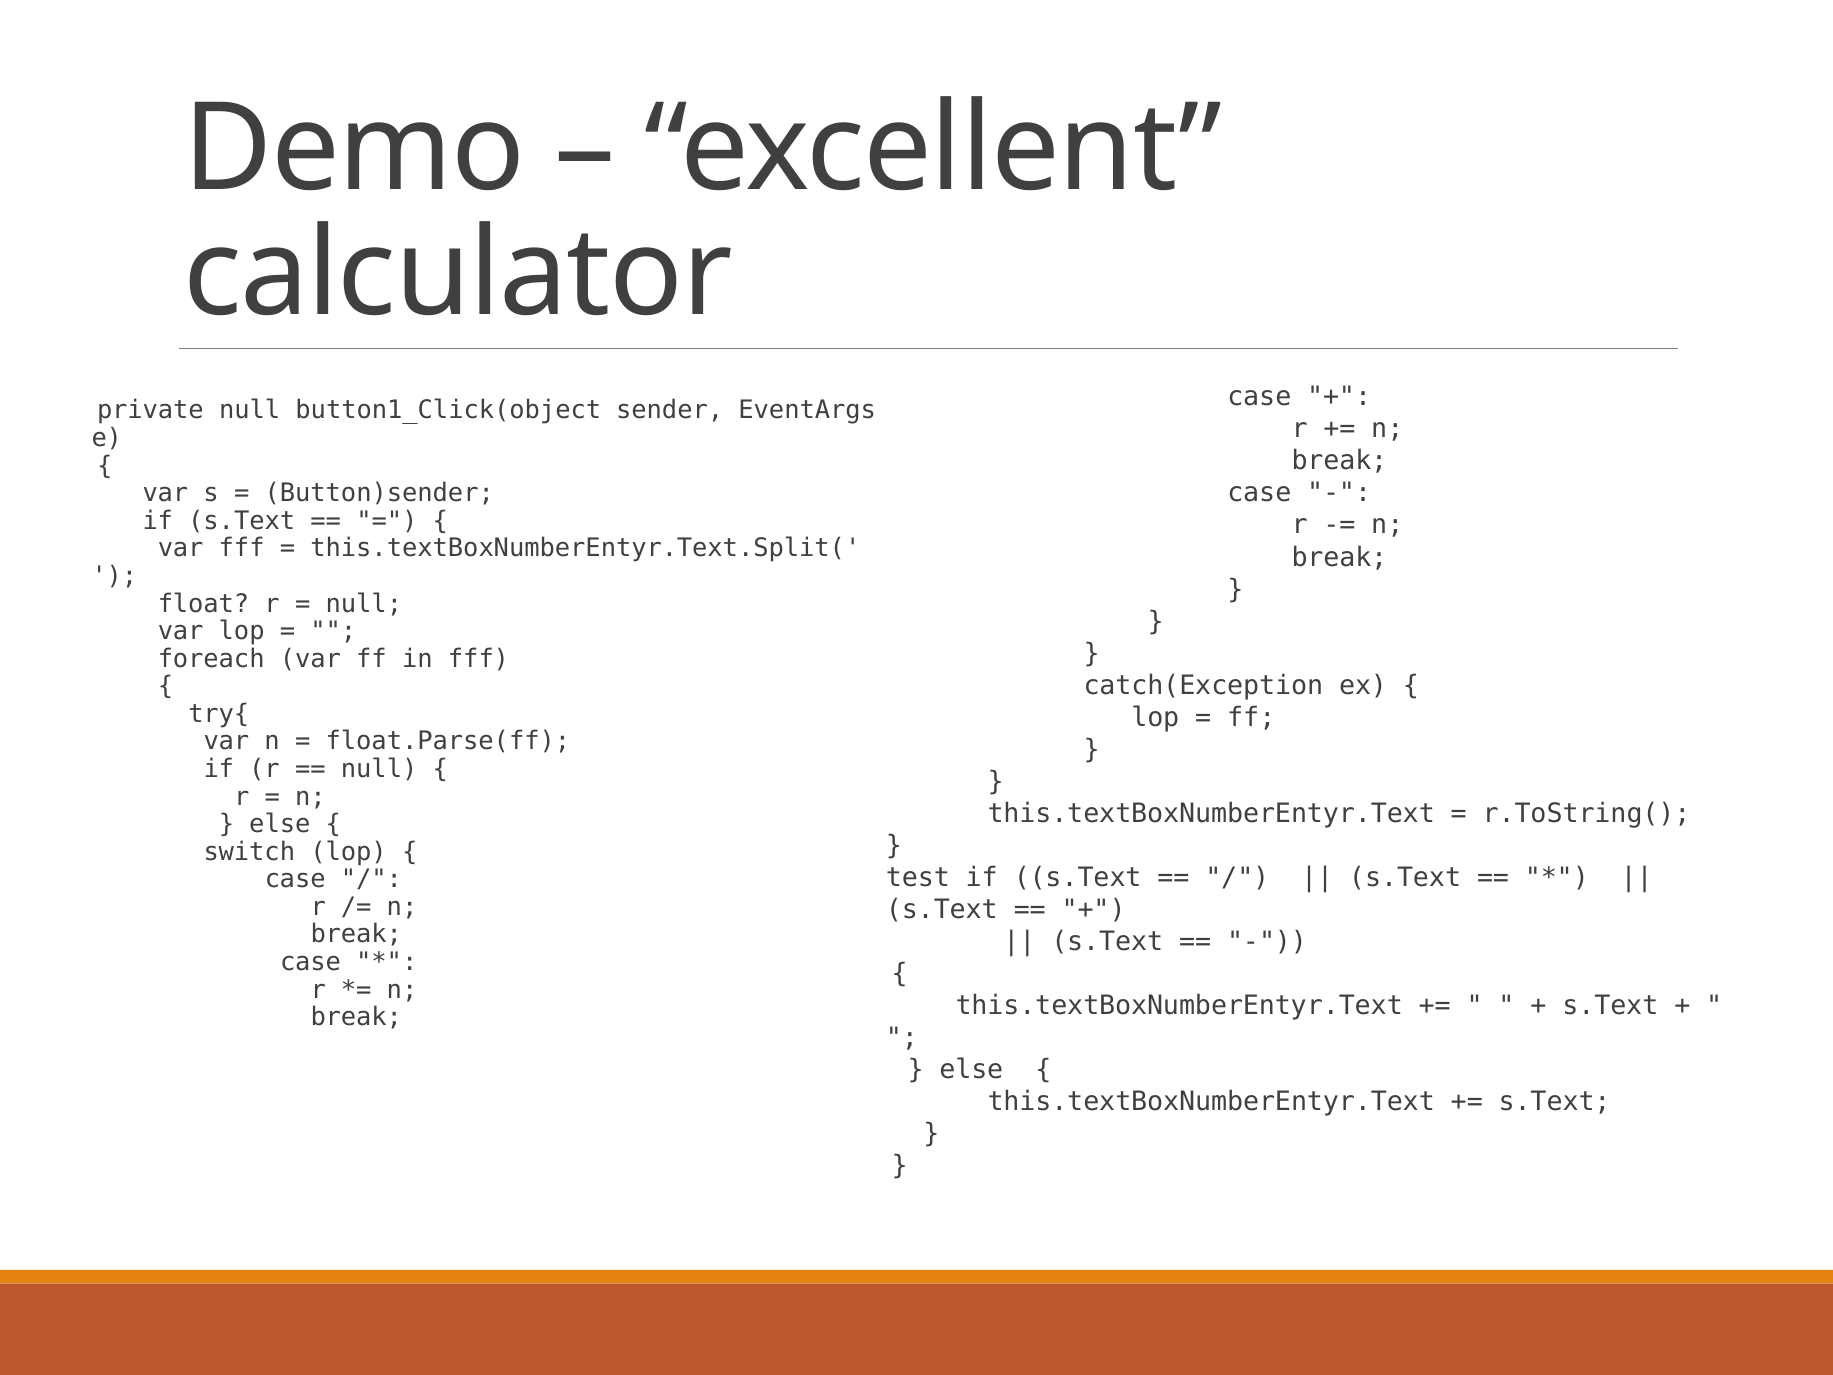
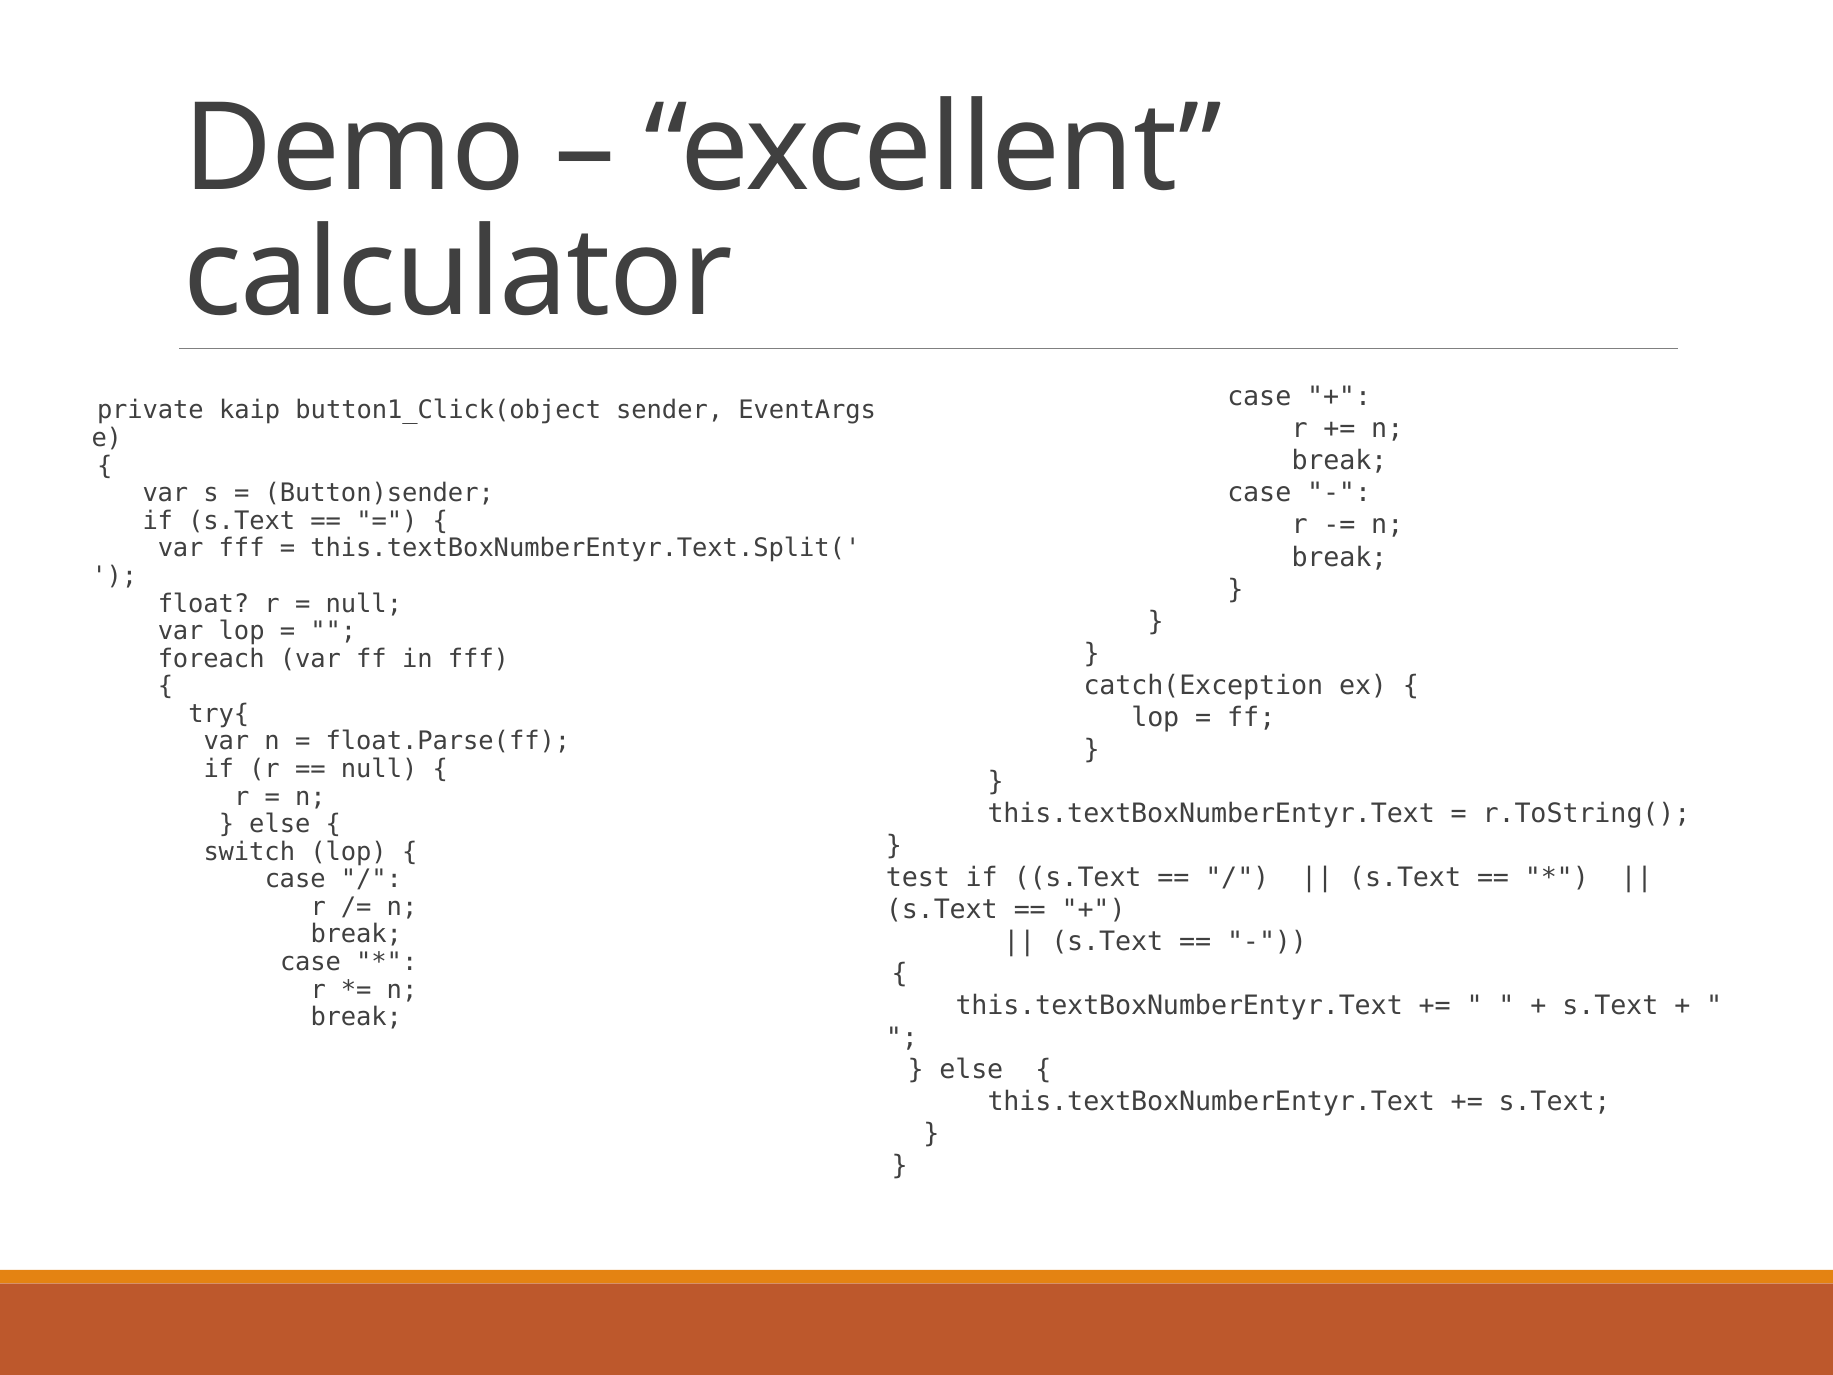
private null: null -> kaip (250, 411)
